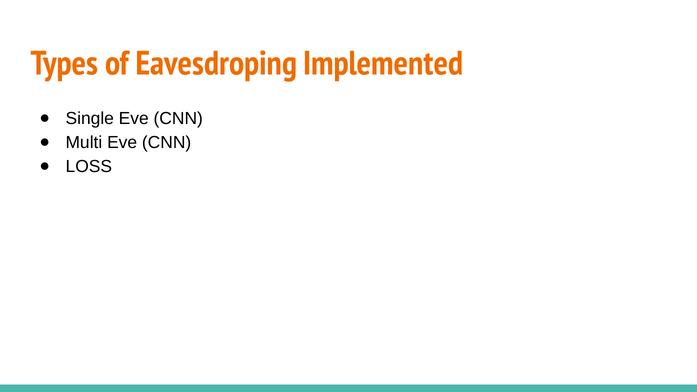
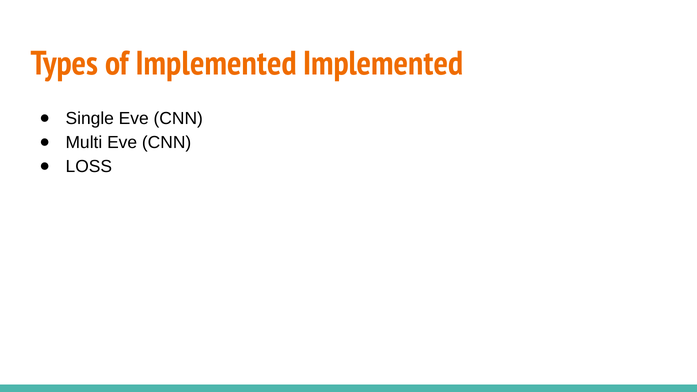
of Eavesdroping: Eavesdroping -> Implemented (216, 64)
